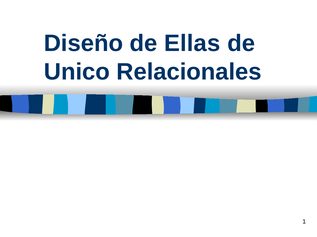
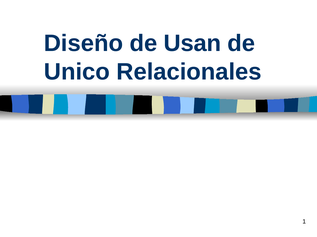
Ellas: Ellas -> Usan (192, 43)
